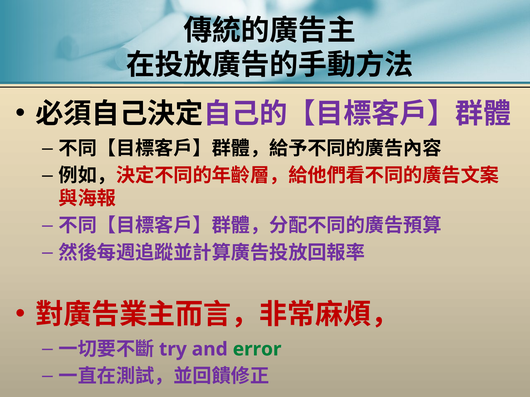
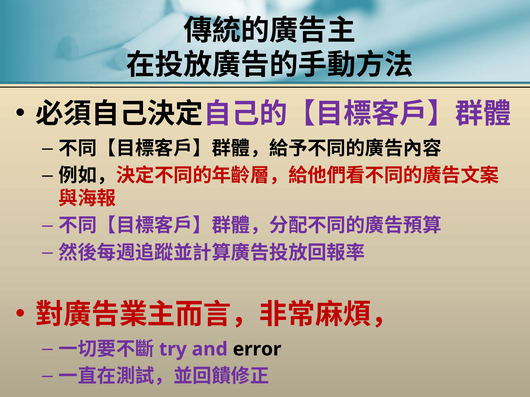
error colour: green -> black (257, 350)
